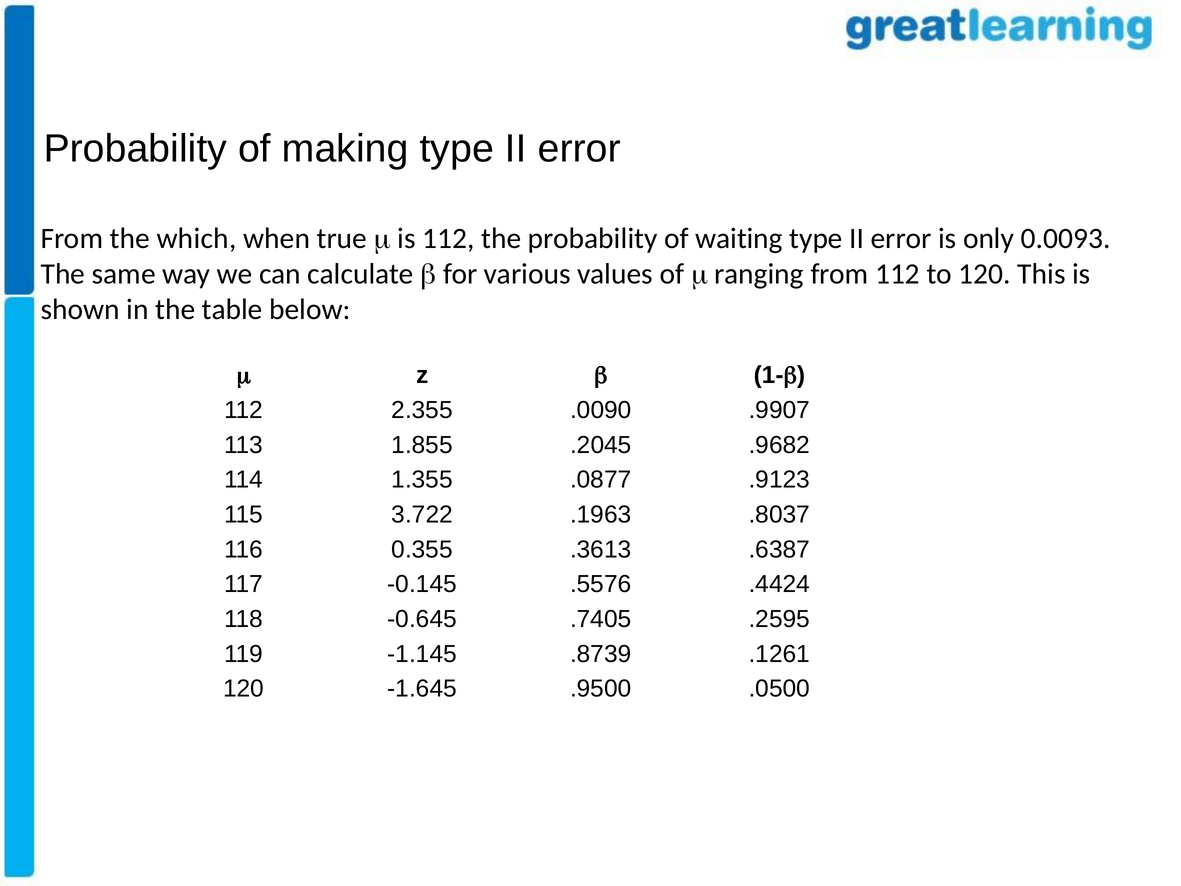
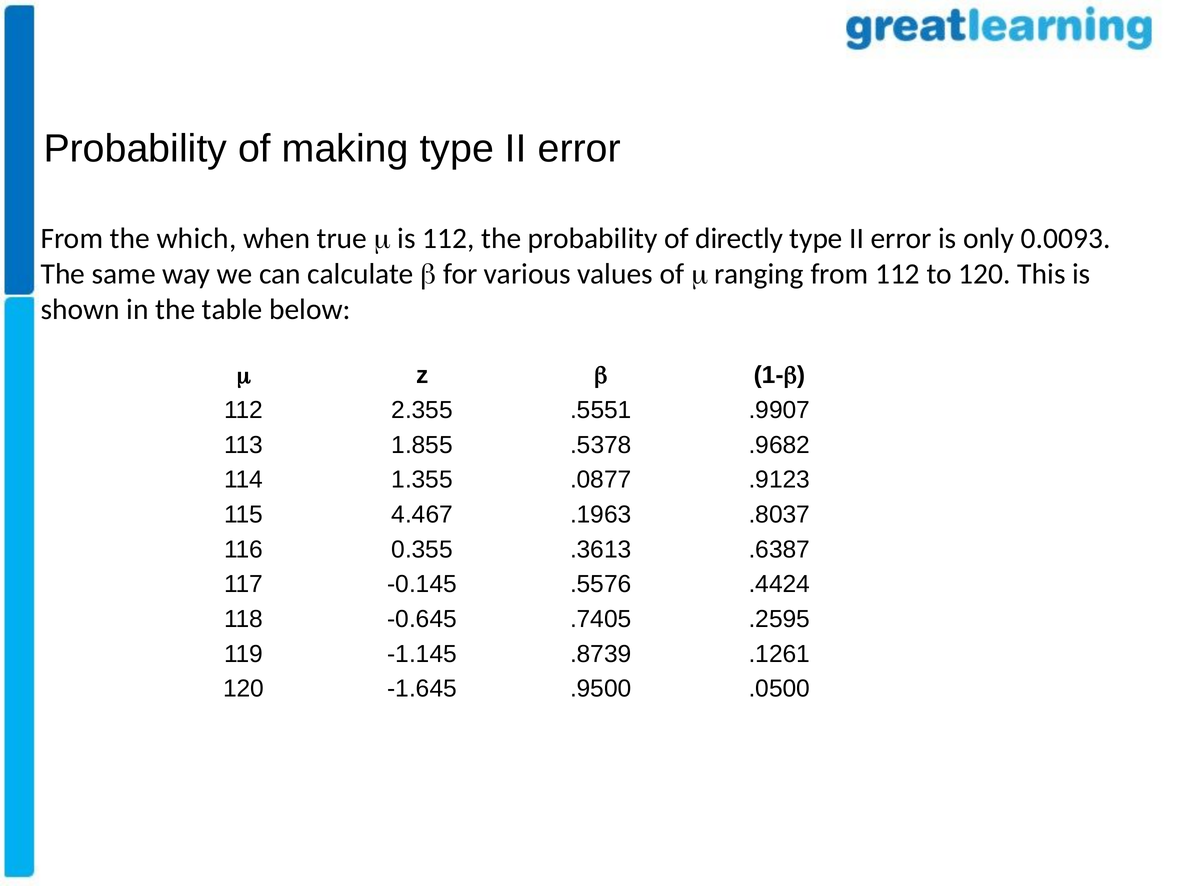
waiting: waiting -> directly (739, 238)
.0090: .0090 -> .5551 (601, 410)
.2045: .2045 -> .5378 (601, 445)
3.722: 3.722 -> 4.467 (422, 514)
